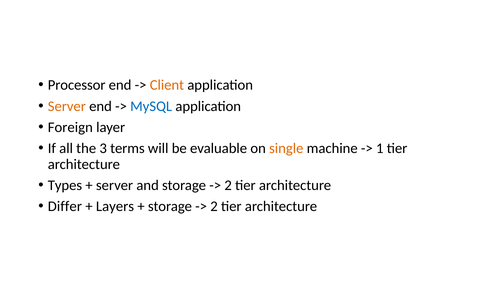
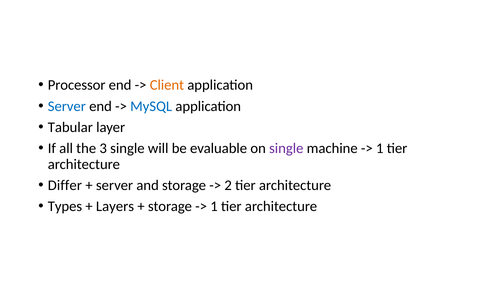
Server colour: orange -> blue (67, 106)
Foreign: Foreign -> Tabular (70, 127)
3 terms: terms -> single (127, 148)
single colour: orange -> purple (286, 148)
Types: Types -> Differ (65, 185)
Differ: Differ -> Types (65, 206)
2: 2 -> 1 (214, 206)
